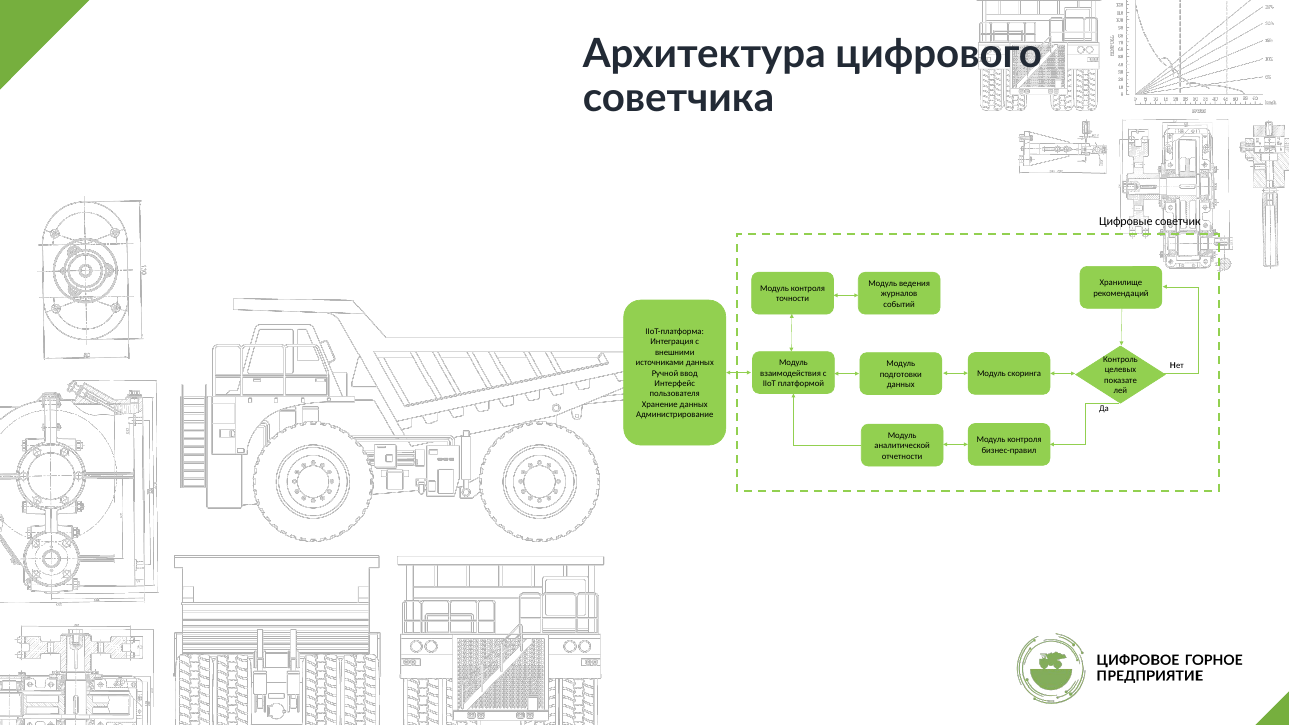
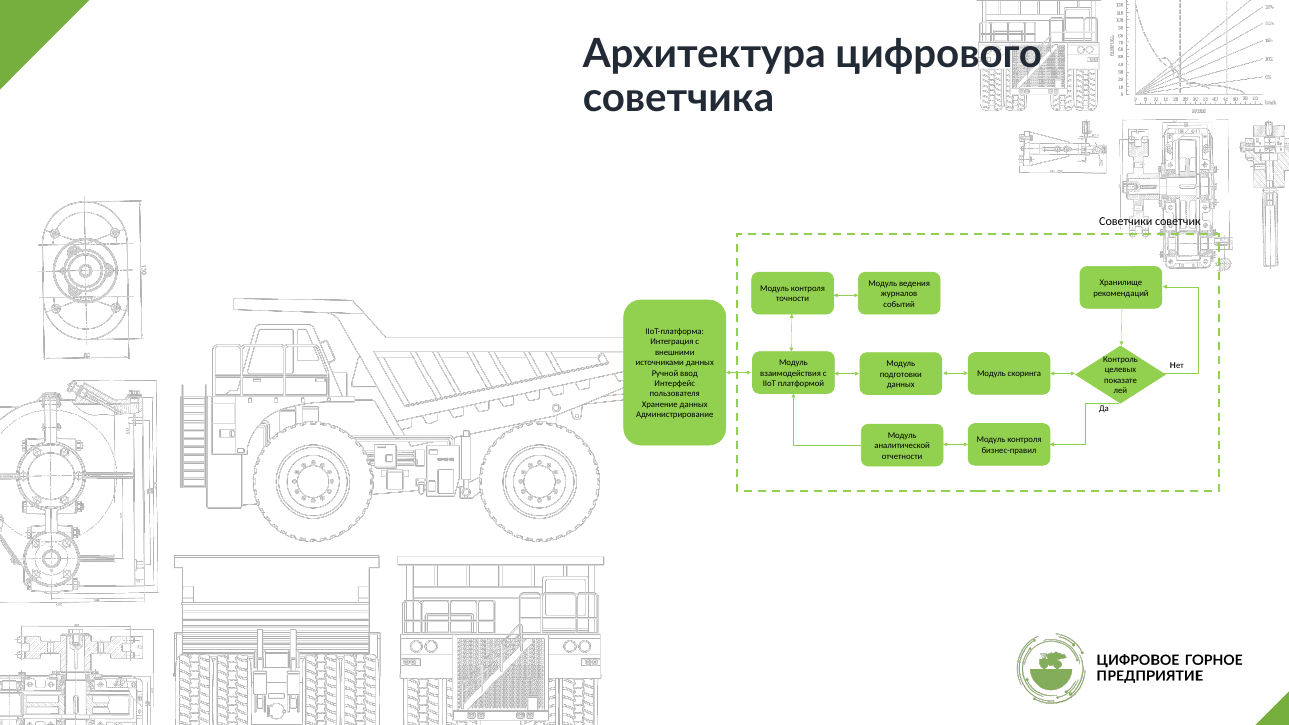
Цифровые: Цифровые -> Советчики (1126, 222)
